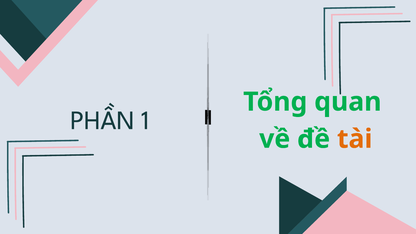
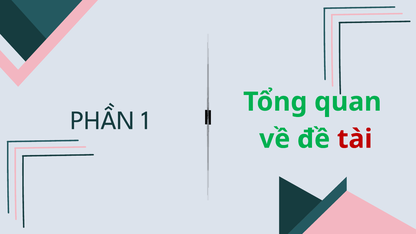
tài colour: orange -> red (355, 139)
